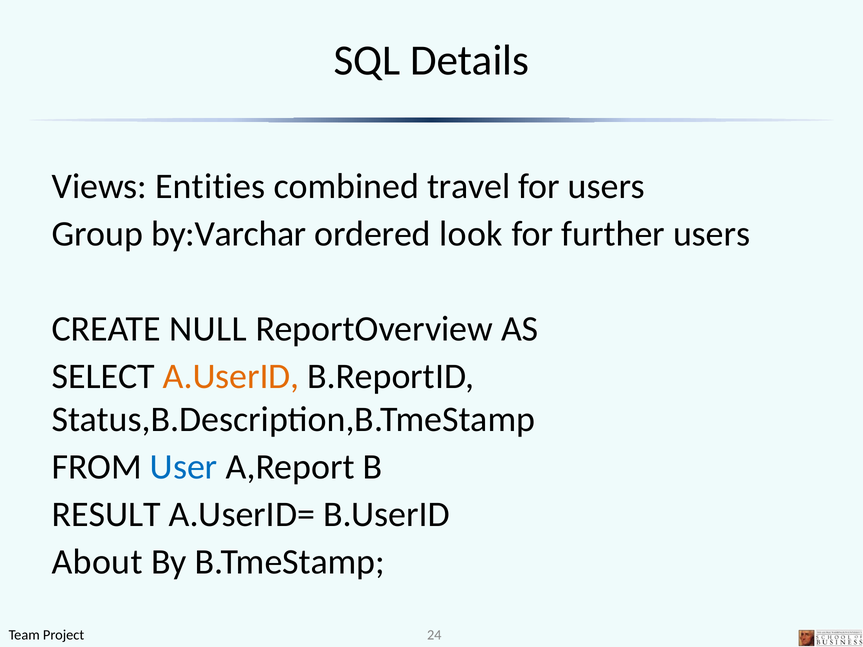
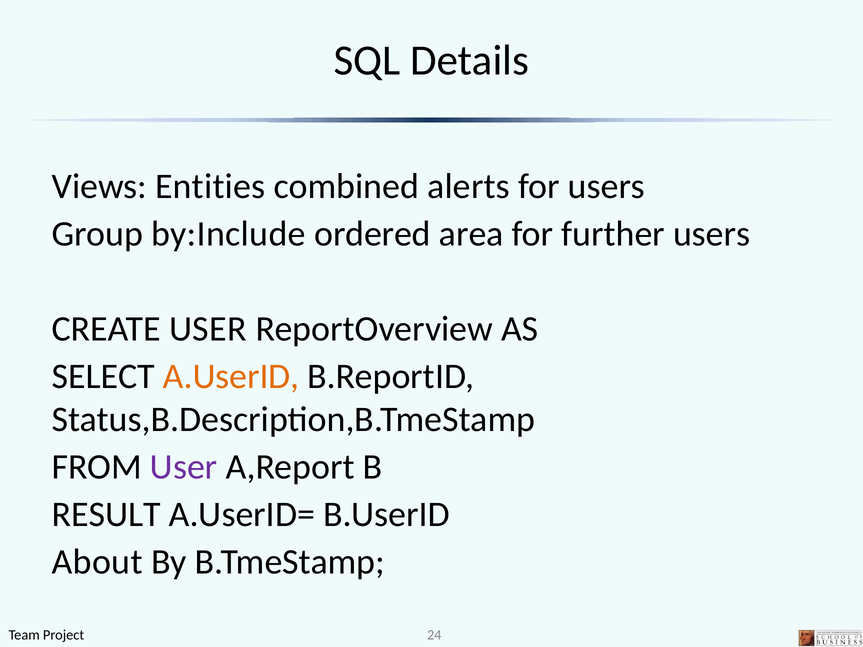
travel: travel -> alerts (469, 187)
by:Varchar: by:Varchar -> by:Include (228, 234)
look: look -> area (471, 234)
CREATE NULL: NULL -> USER (208, 329)
User colour: blue -> purple (184, 467)
